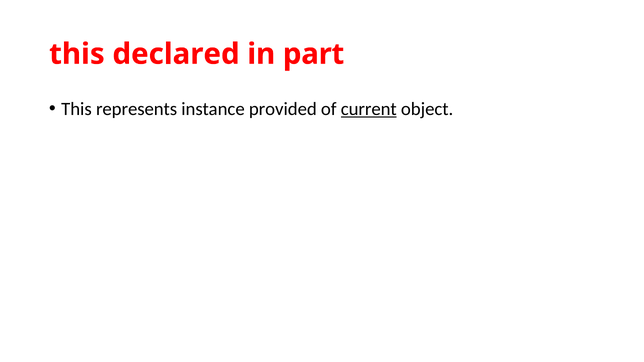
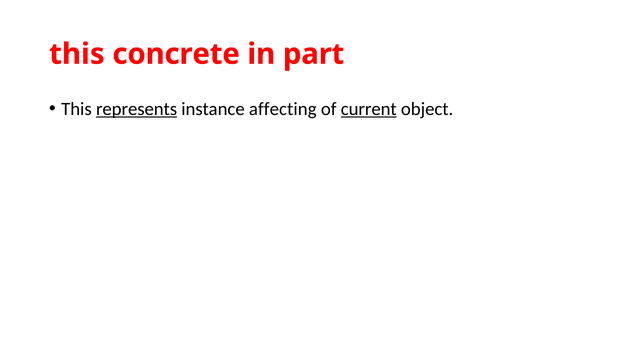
declared: declared -> concrete (176, 54)
represents underline: none -> present (137, 109)
provided: provided -> affecting (283, 109)
